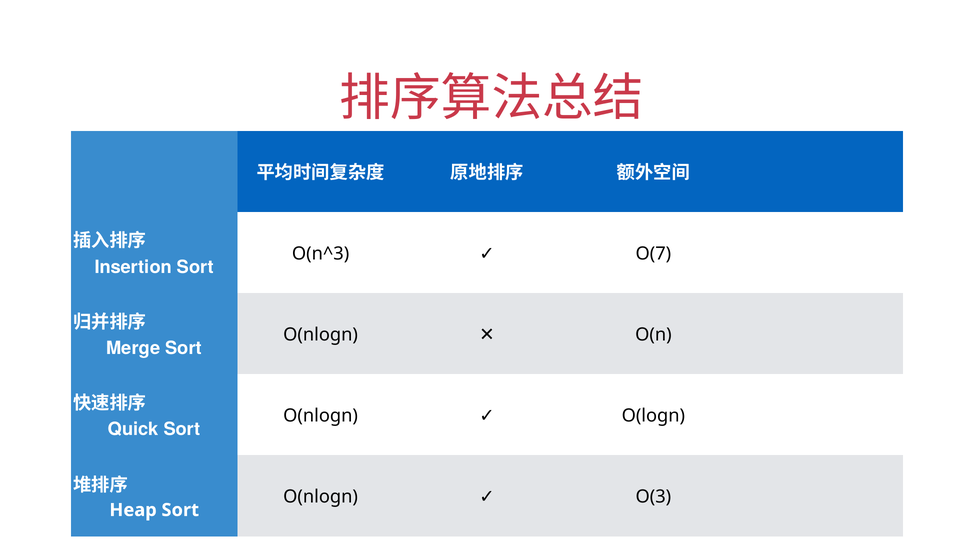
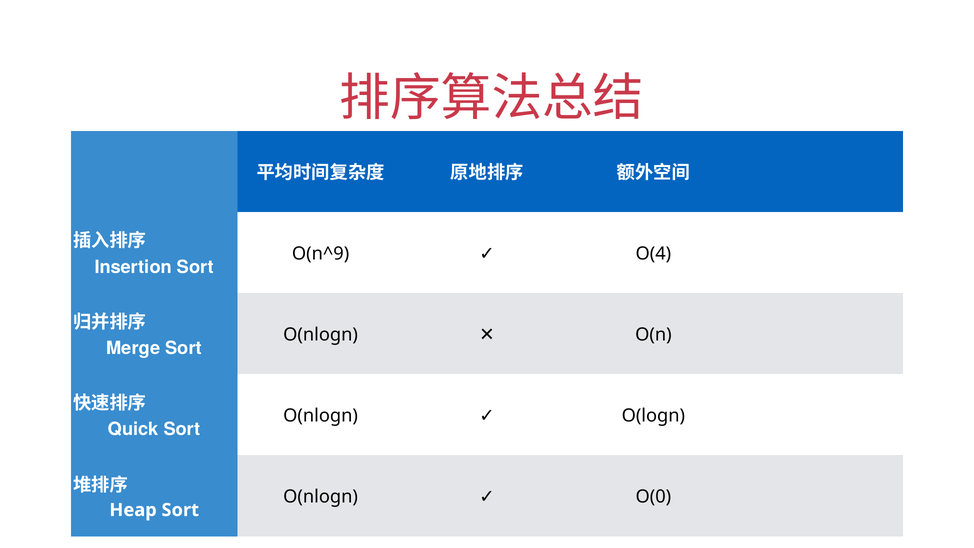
O(n^3: O(n^3 -> O(n^9 (321, 254)
O(7: O(7 -> O(4 (653, 254)
O(3: O(3 -> O(0 (653, 497)
